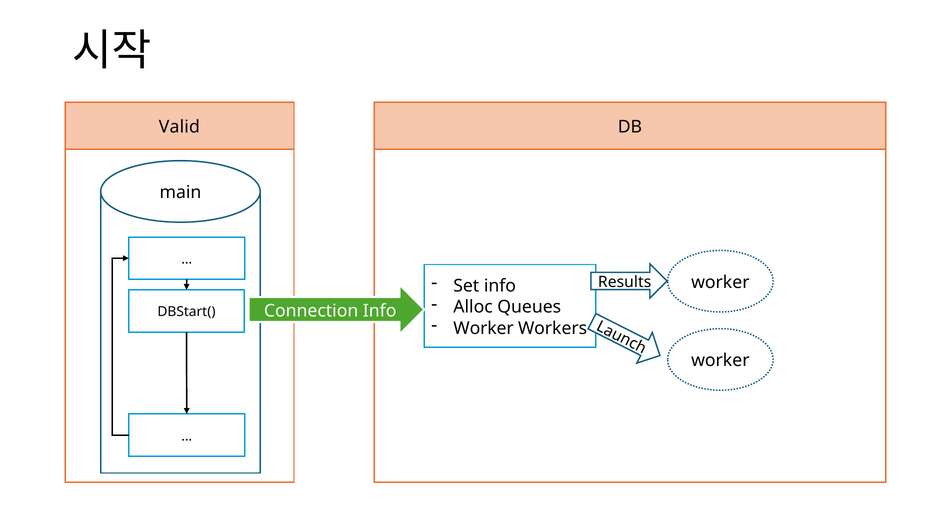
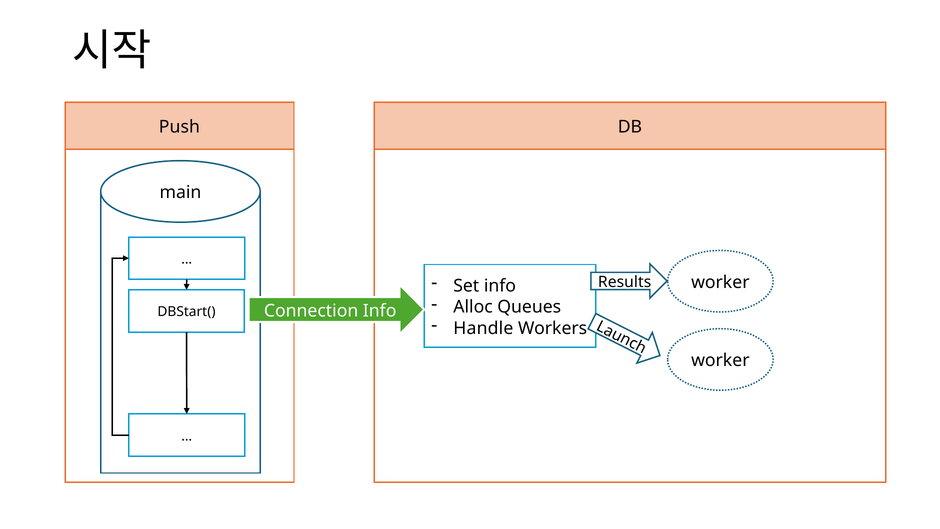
Valid: Valid -> Push (179, 127)
Worker: Worker -> Handle (483, 328)
